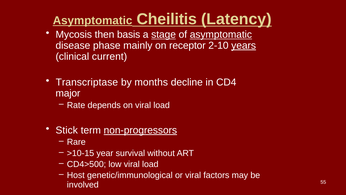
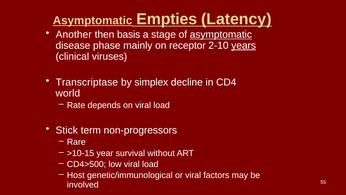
Cheilitis: Cheilitis -> Empties (167, 19)
Mycosis: Mycosis -> Another (74, 35)
stage underline: present -> none (164, 35)
current: current -> viruses (110, 56)
months: months -> simplex (151, 82)
major: major -> world (68, 93)
non-progressors underline: present -> none (140, 130)
